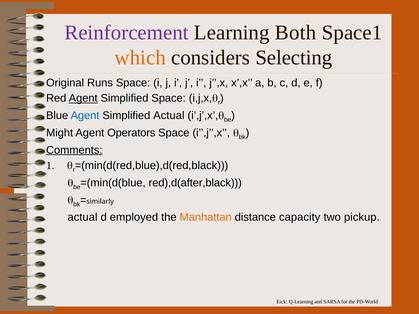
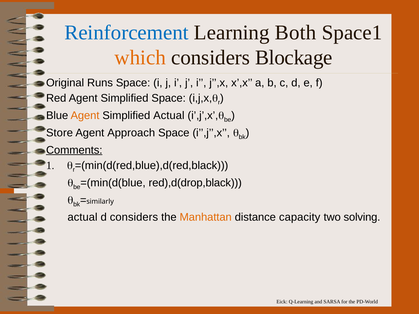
Reinforcement colour: purple -> blue (127, 33)
Selecting: Selecting -> Blockage (294, 58)
Agent underline: present -> none (83, 98)
Agent colour: blue -> orange (85, 116)
Might: Might -> Store (60, 133)
Operators: Operators -> Approach (131, 133)
red),d(after,black: red),d(after,black -> red),d(drop,black (195, 183)
d employed: employed -> considers (134, 217)
pickup: pickup -> solving (362, 217)
